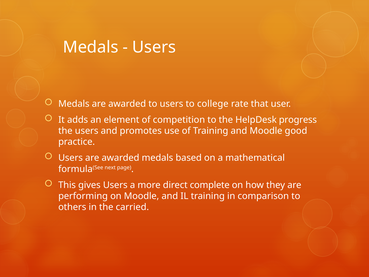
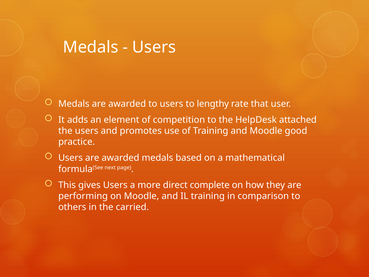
college: college -> lengthy (213, 104)
progress: progress -> attached (298, 120)
